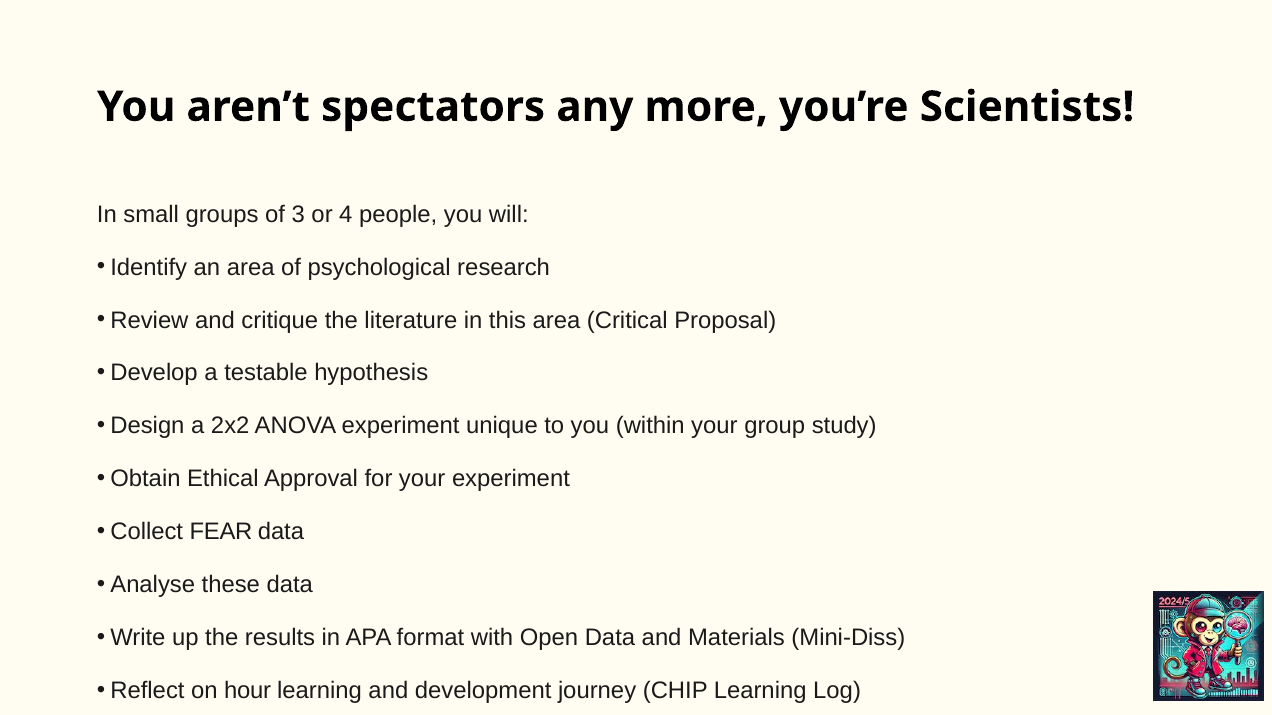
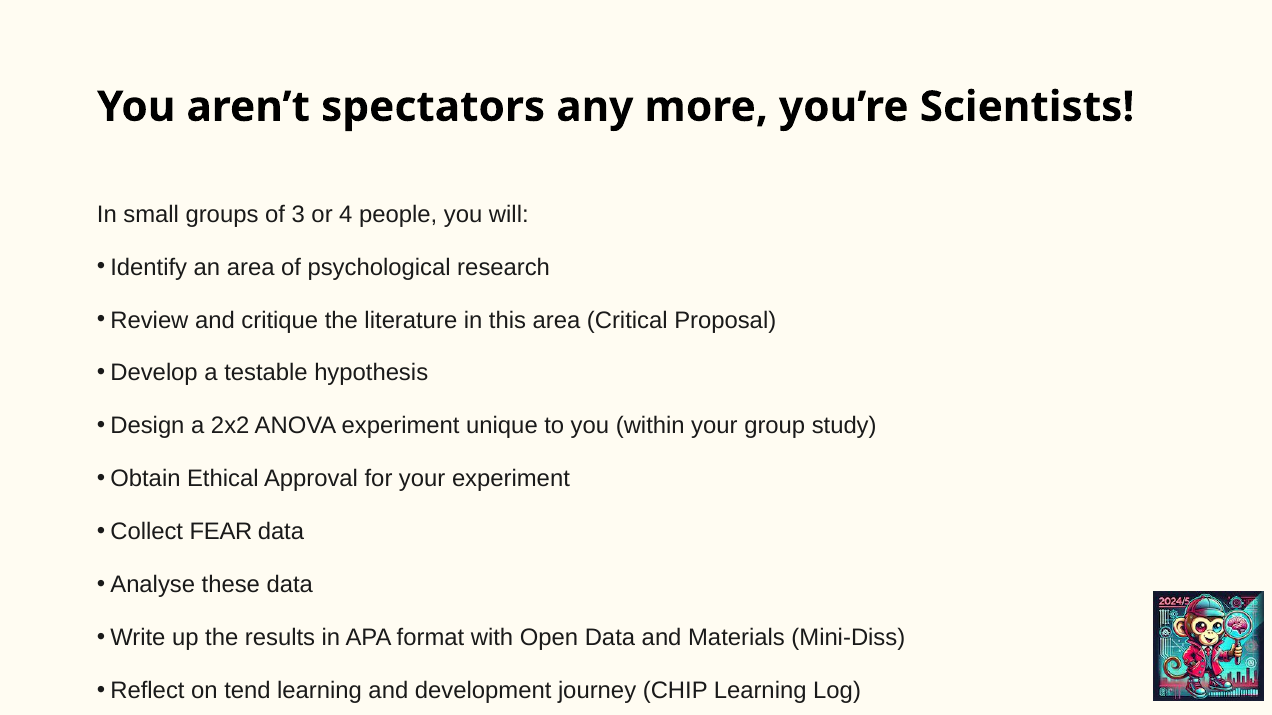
hour: hour -> tend (247, 691)
